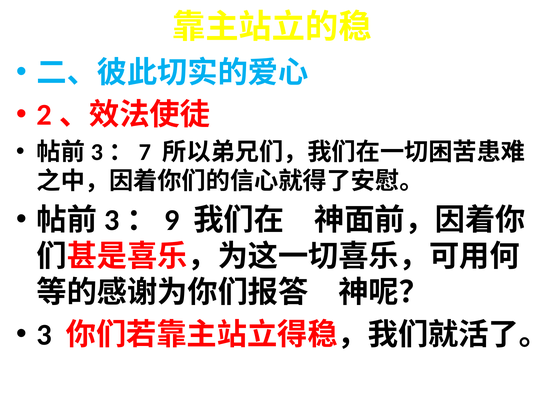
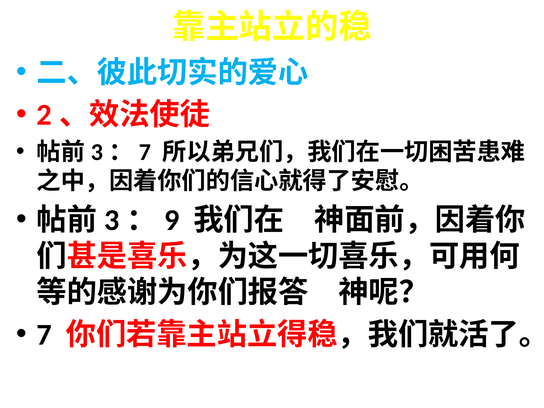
3: 3 -> 7 (44, 335)
